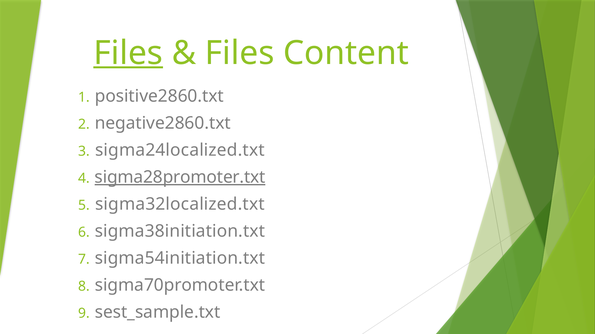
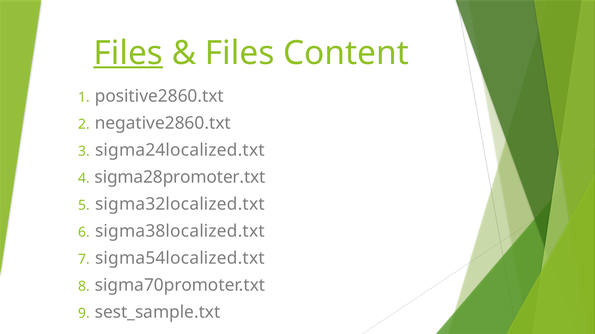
sigma28promoter.txt underline: present -> none (180, 178)
sigma38initiation.txt: sigma38initiation.txt -> sigma38localized.txt (180, 232)
sigma54initiation.txt: sigma54initiation.txt -> sigma54localized.txt (180, 259)
